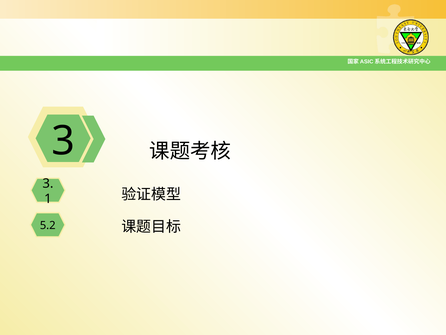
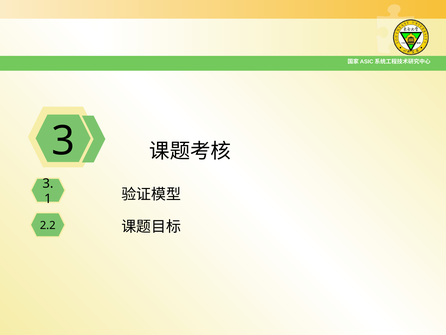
5.2: 5.2 -> 2.2 (48, 225)
